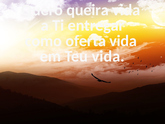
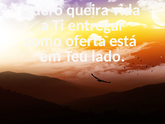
oferta vida: vida -> está (123, 41)
Teu vida: vida -> lado (108, 56)
